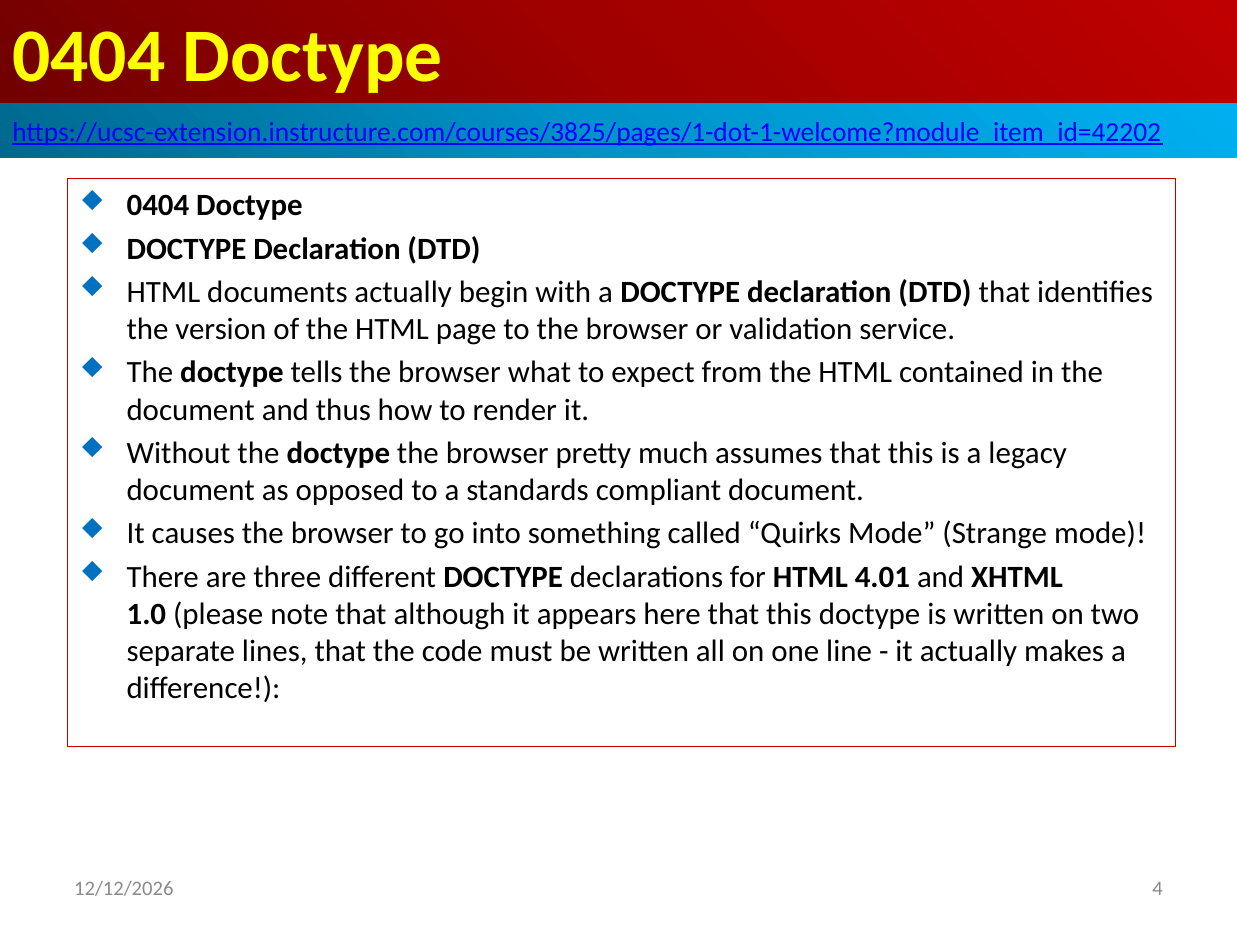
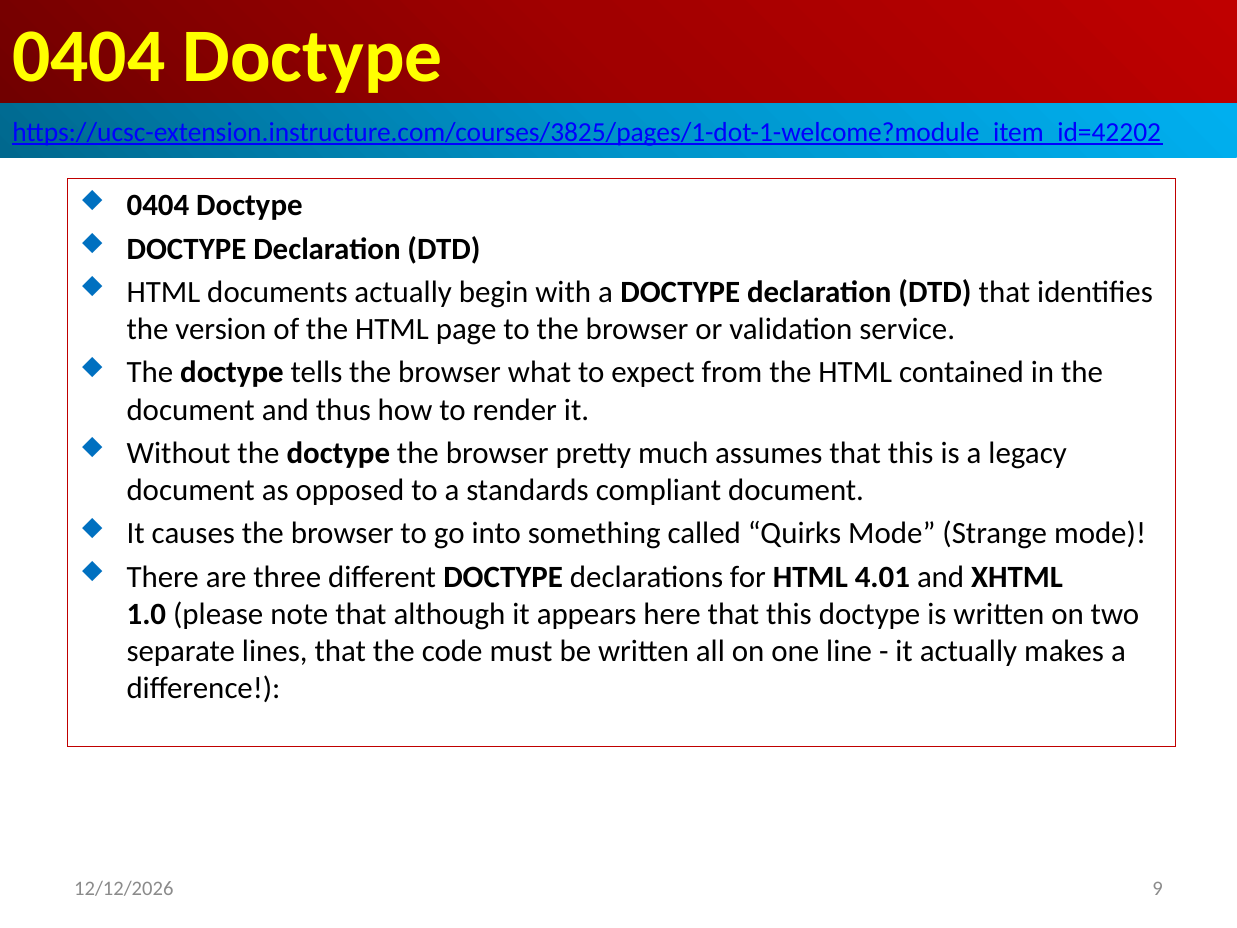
4: 4 -> 9 (1158, 888)
